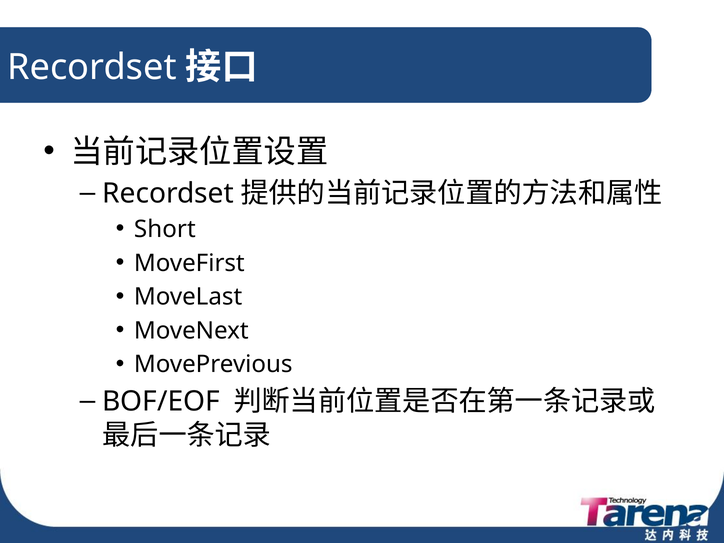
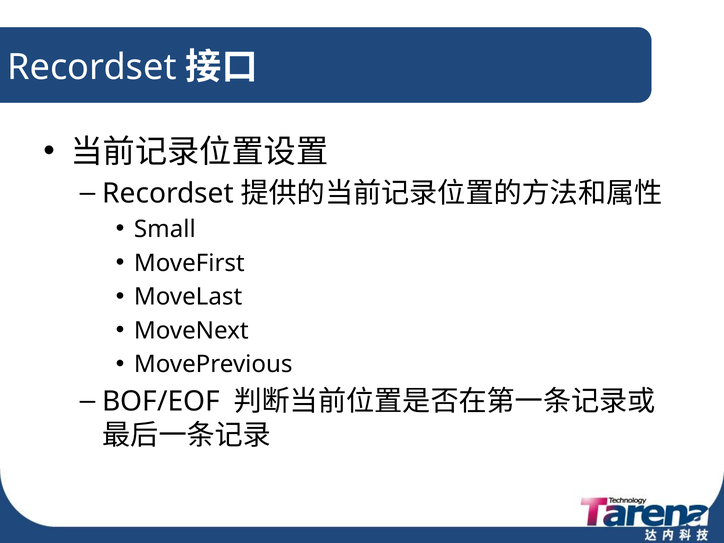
Short: Short -> Small (165, 229)
